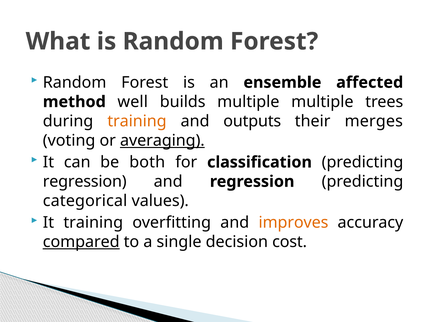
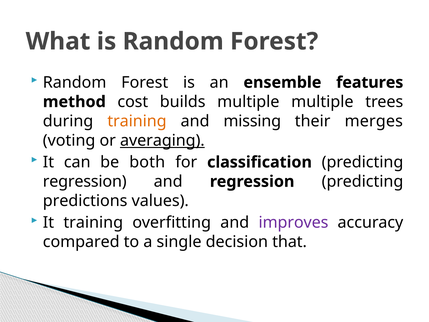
affected: affected -> features (370, 82)
well: well -> cost (133, 102)
outputs: outputs -> missing (252, 121)
categorical: categorical -> predictions (85, 201)
improves colour: orange -> purple (293, 222)
compared underline: present -> none (81, 242)
cost: cost -> that (290, 242)
